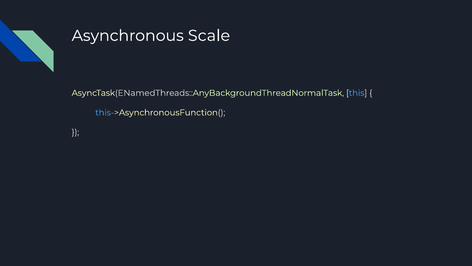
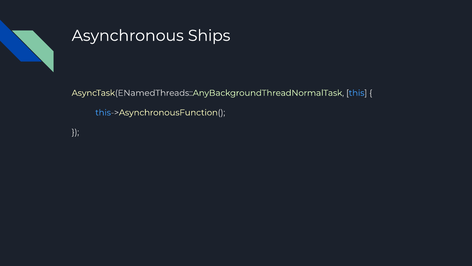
Scale: Scale -> Ships (209, 36)
